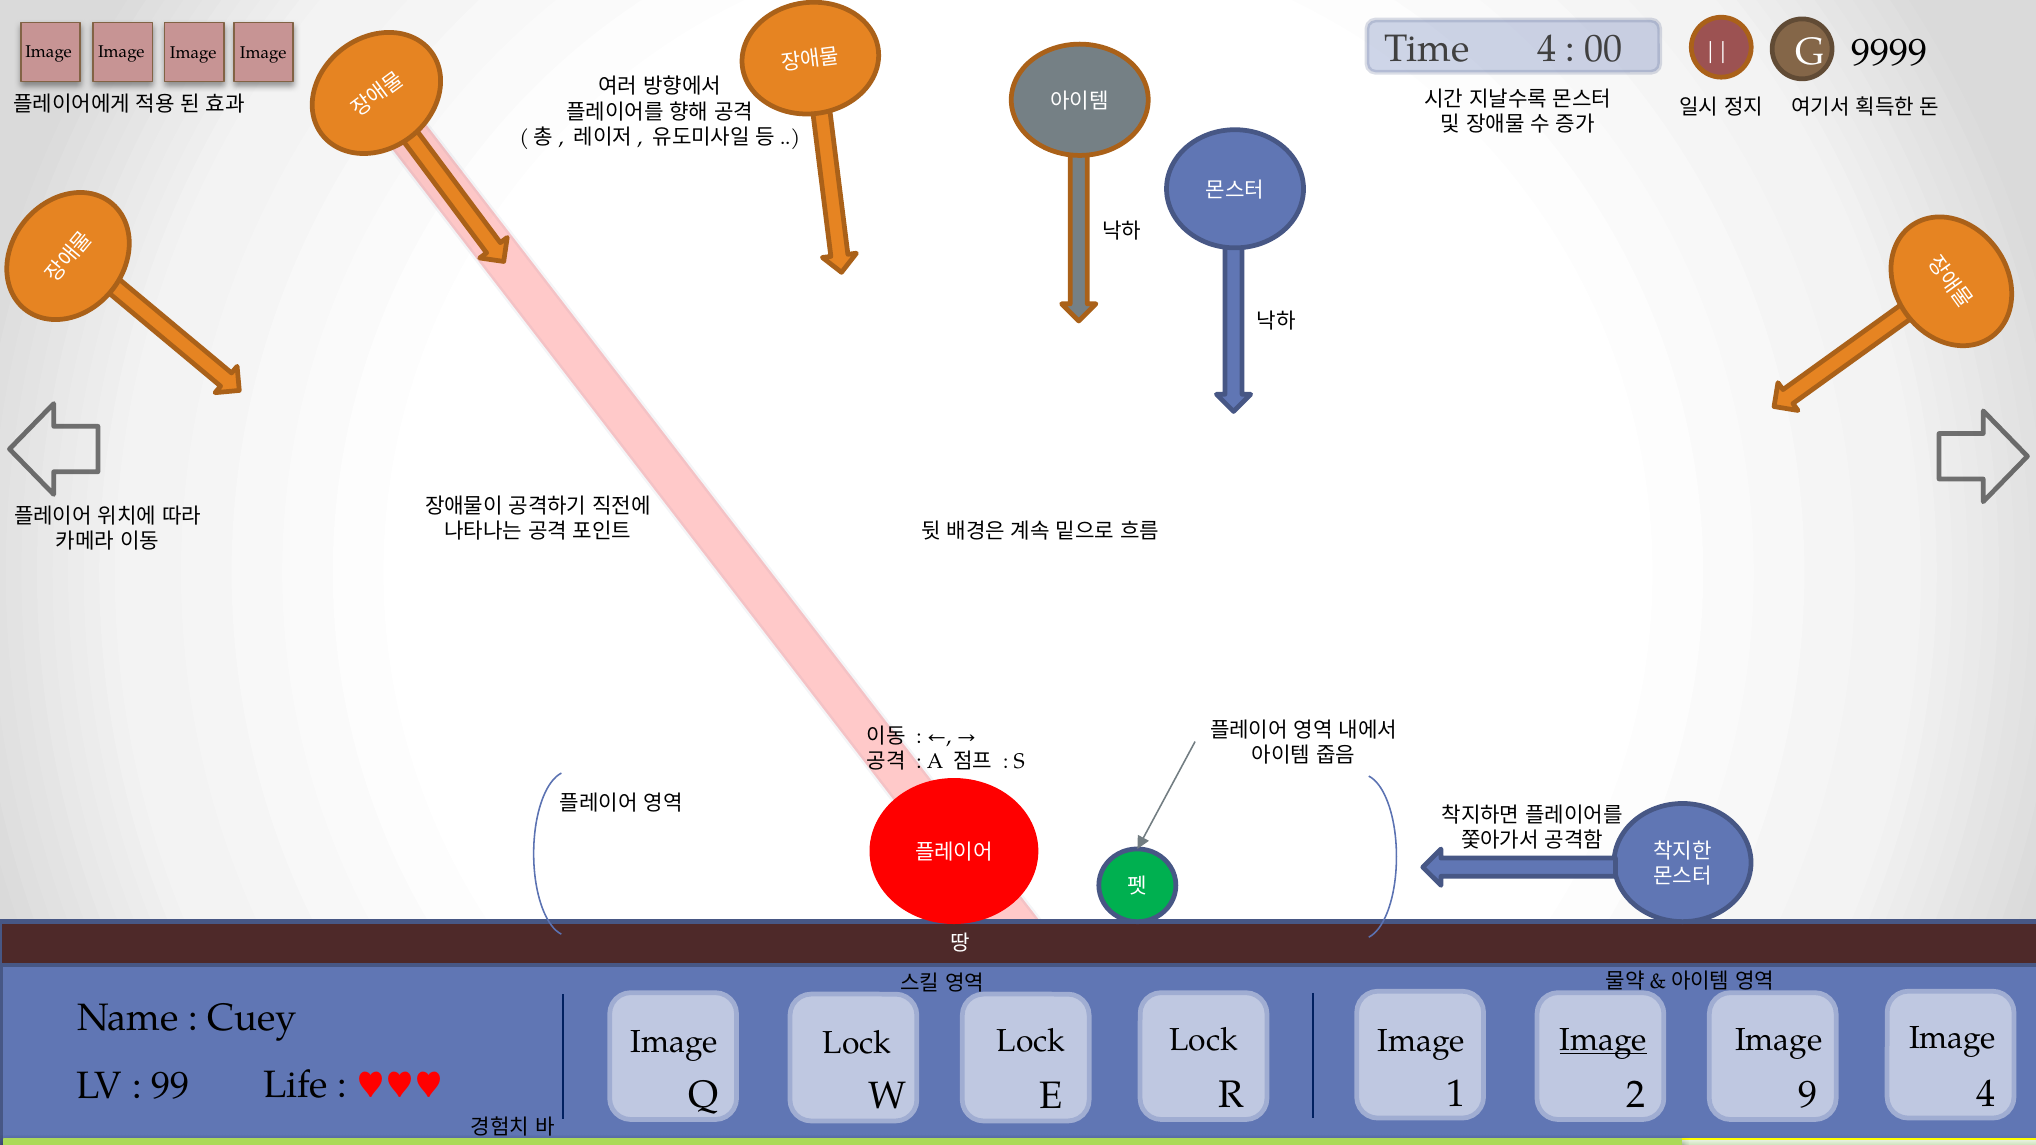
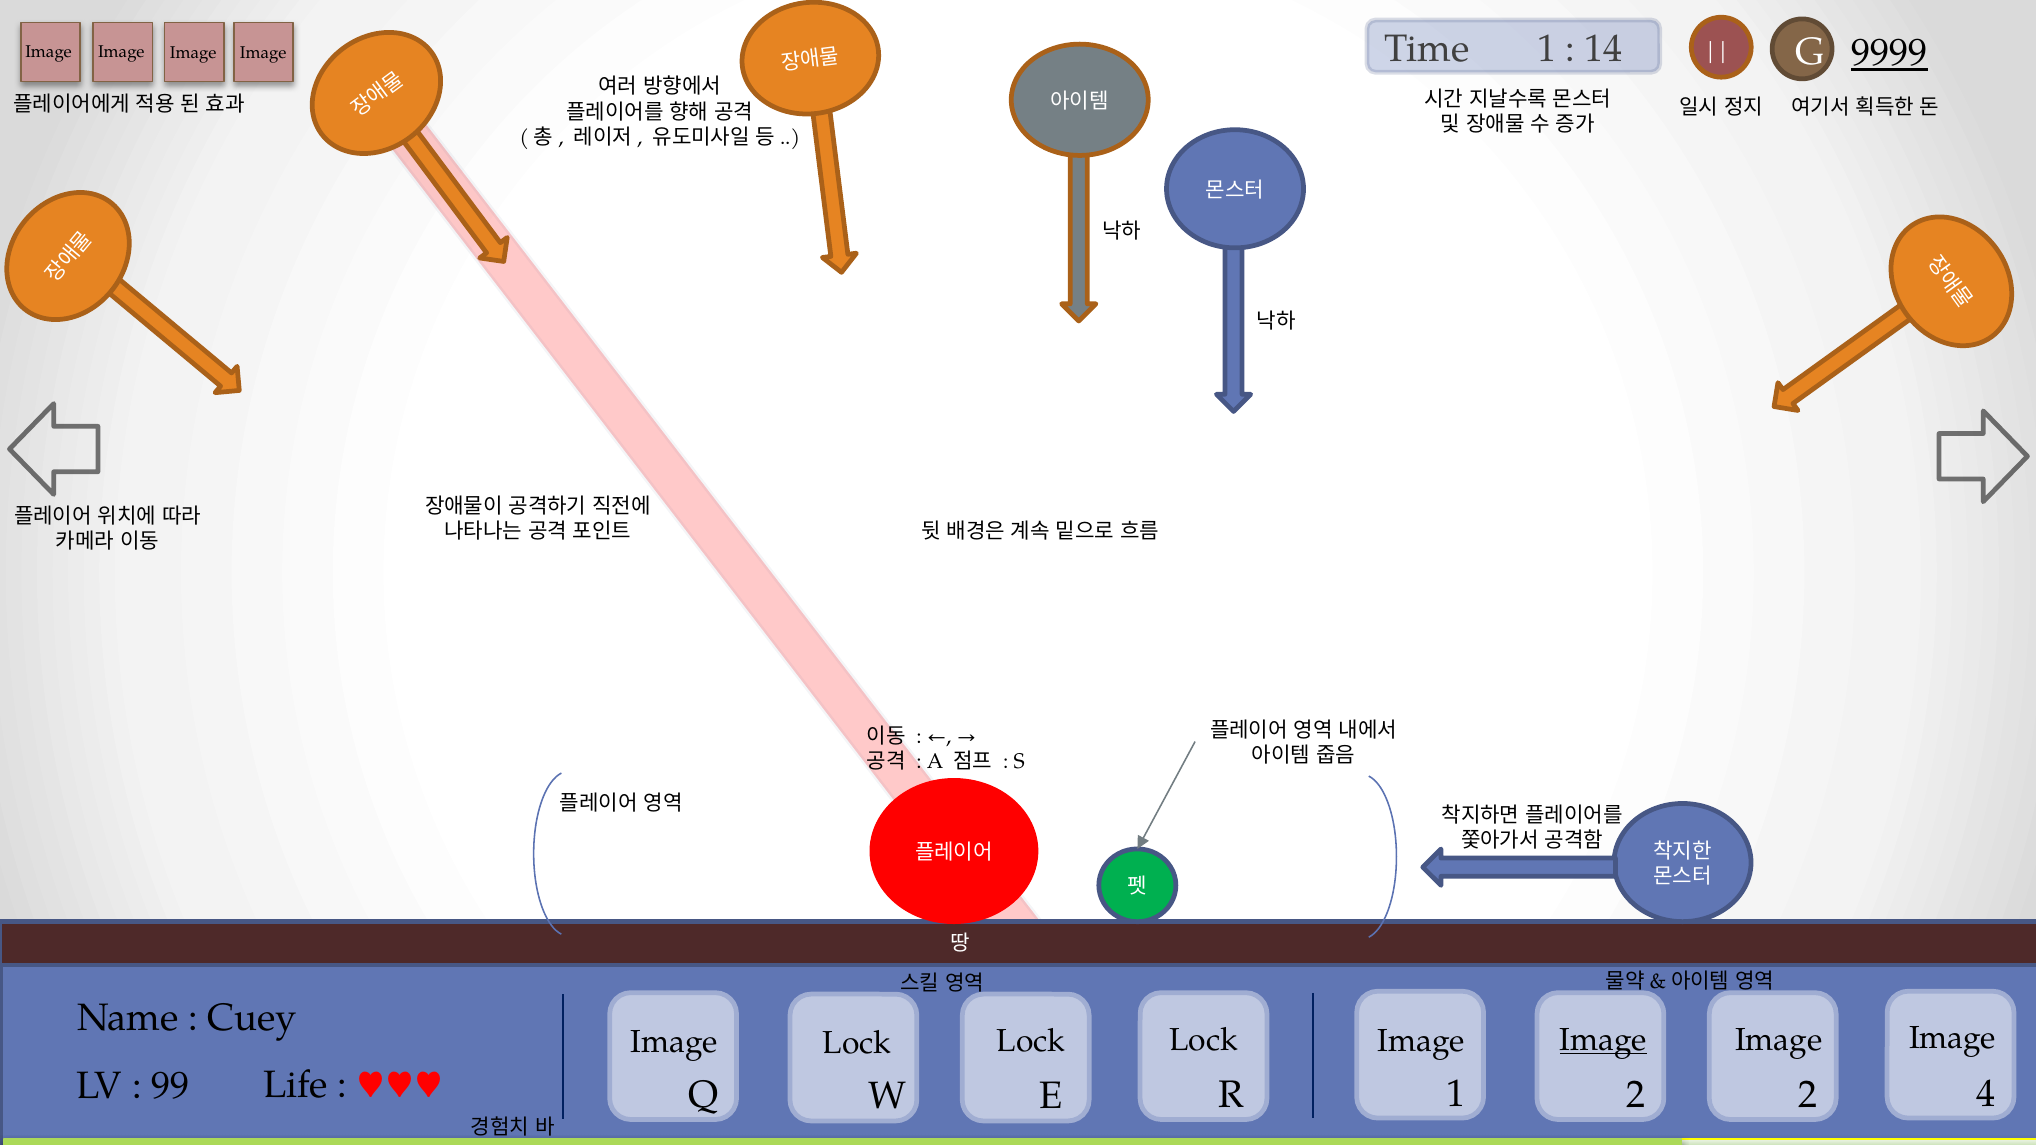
Time 4: 4 -> 1 (1547, 49)
00: 00 -> 14 (1604, 49)
9999 underline: none -> present (1890, 53)
2 9: 9 -> 2 (1808, 1095)
